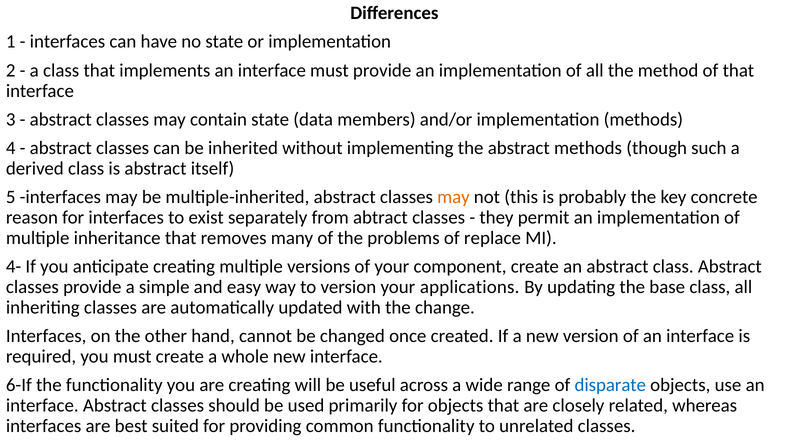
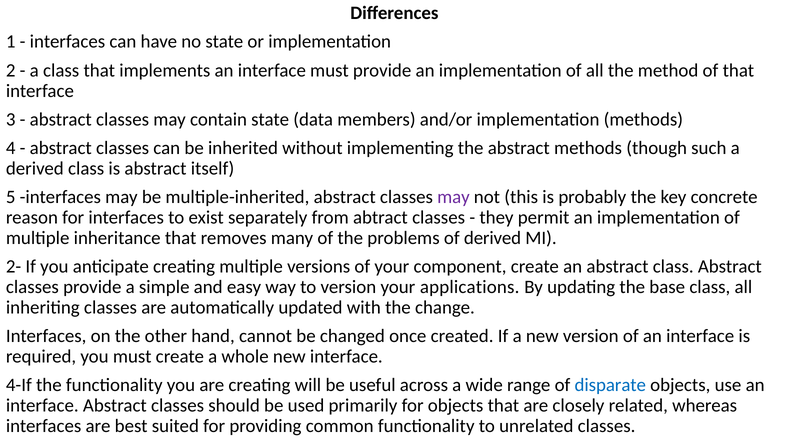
may colour: orange -> purple (453, 197)
of replace: replace -> derived (493, 238)
4-: 4- -> 2- (14, 266)
6-If: 6-If -> 4-If (19, 385)
